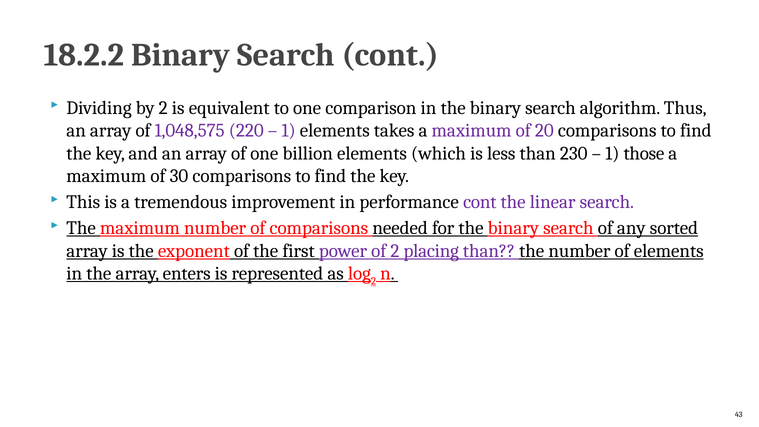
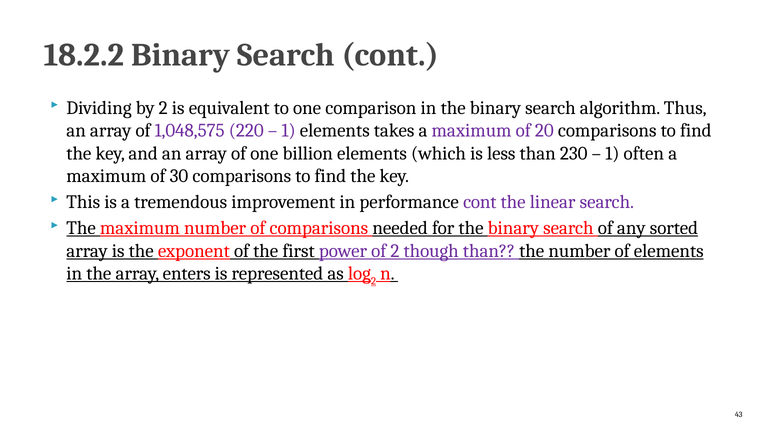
those: those -> often (644, 153)
placing: placing -> though (431, 251)
